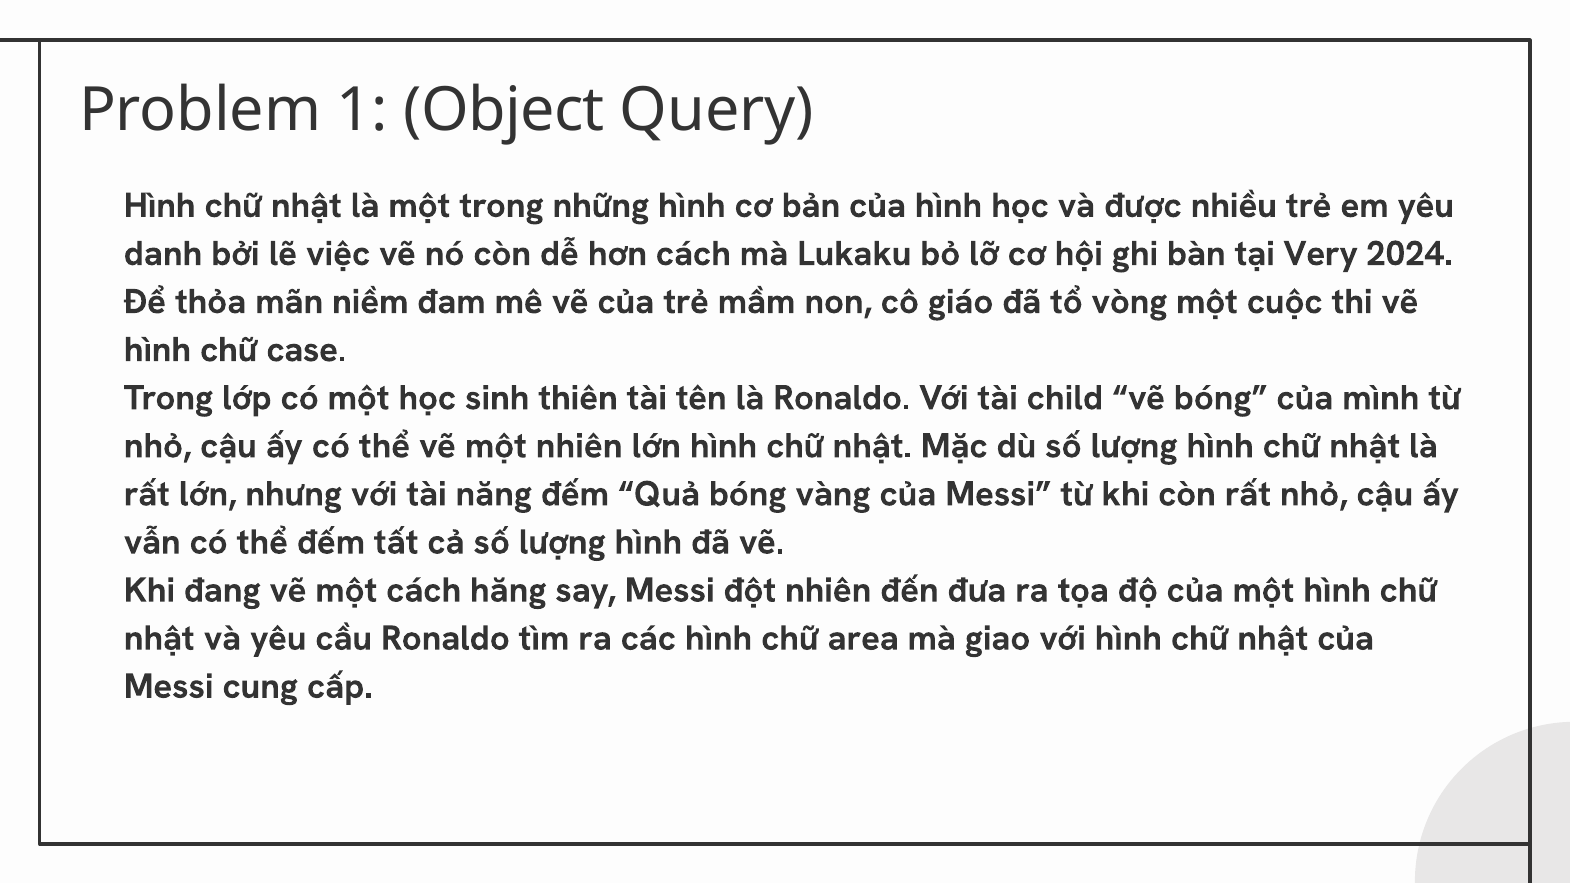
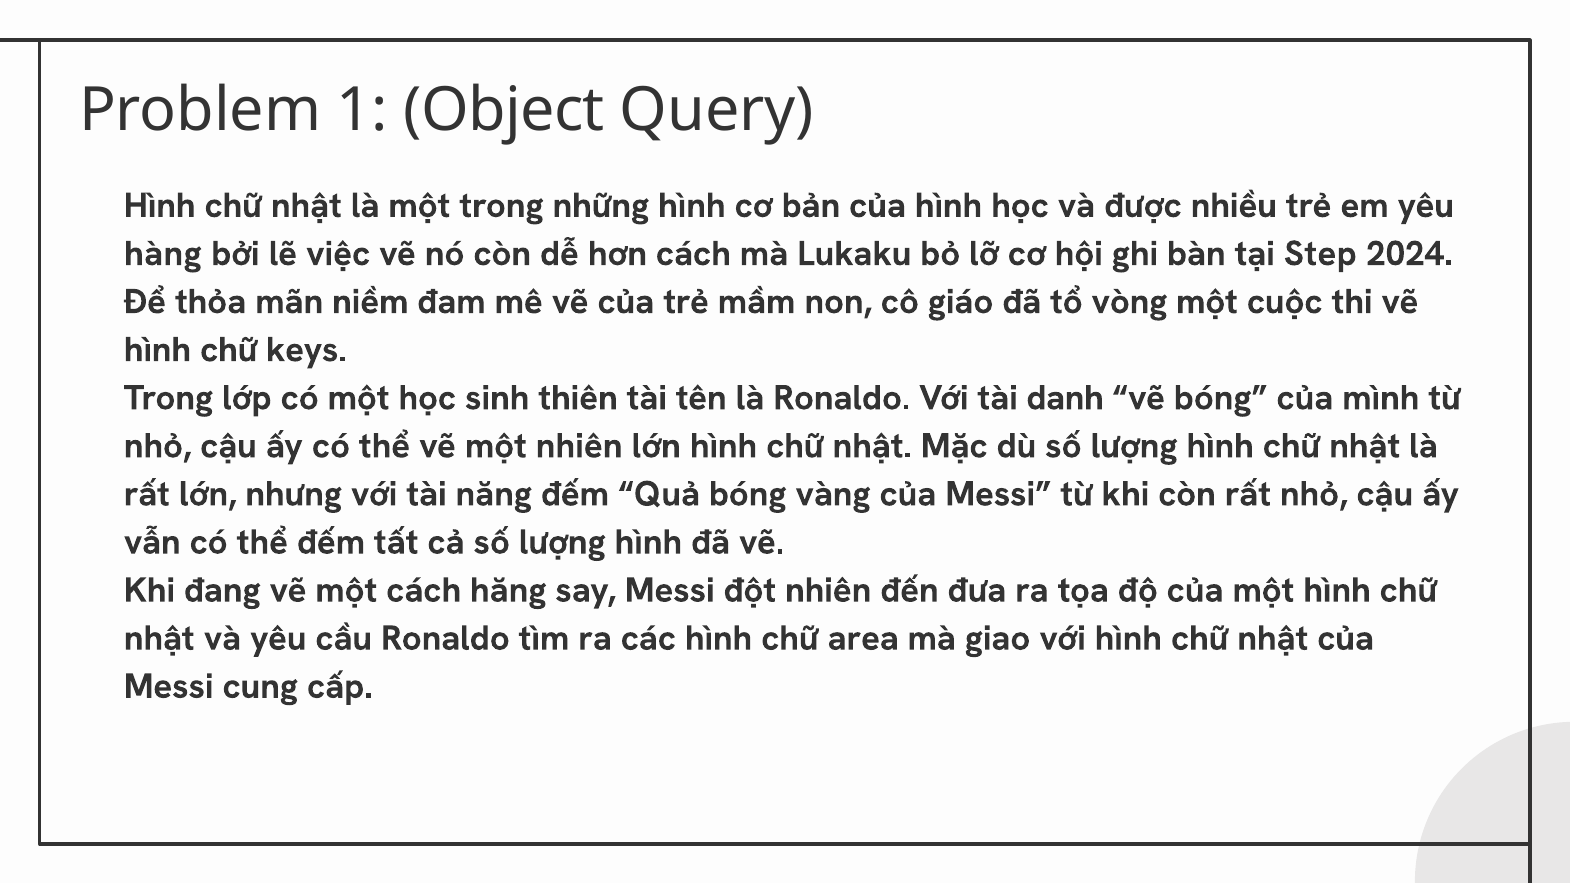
danh: danh -> hàng (163, 254)
Very: Very -> Step (1320, 254)
case: case -> keys (306, 350)
child: child -> danh (1065, 398)
